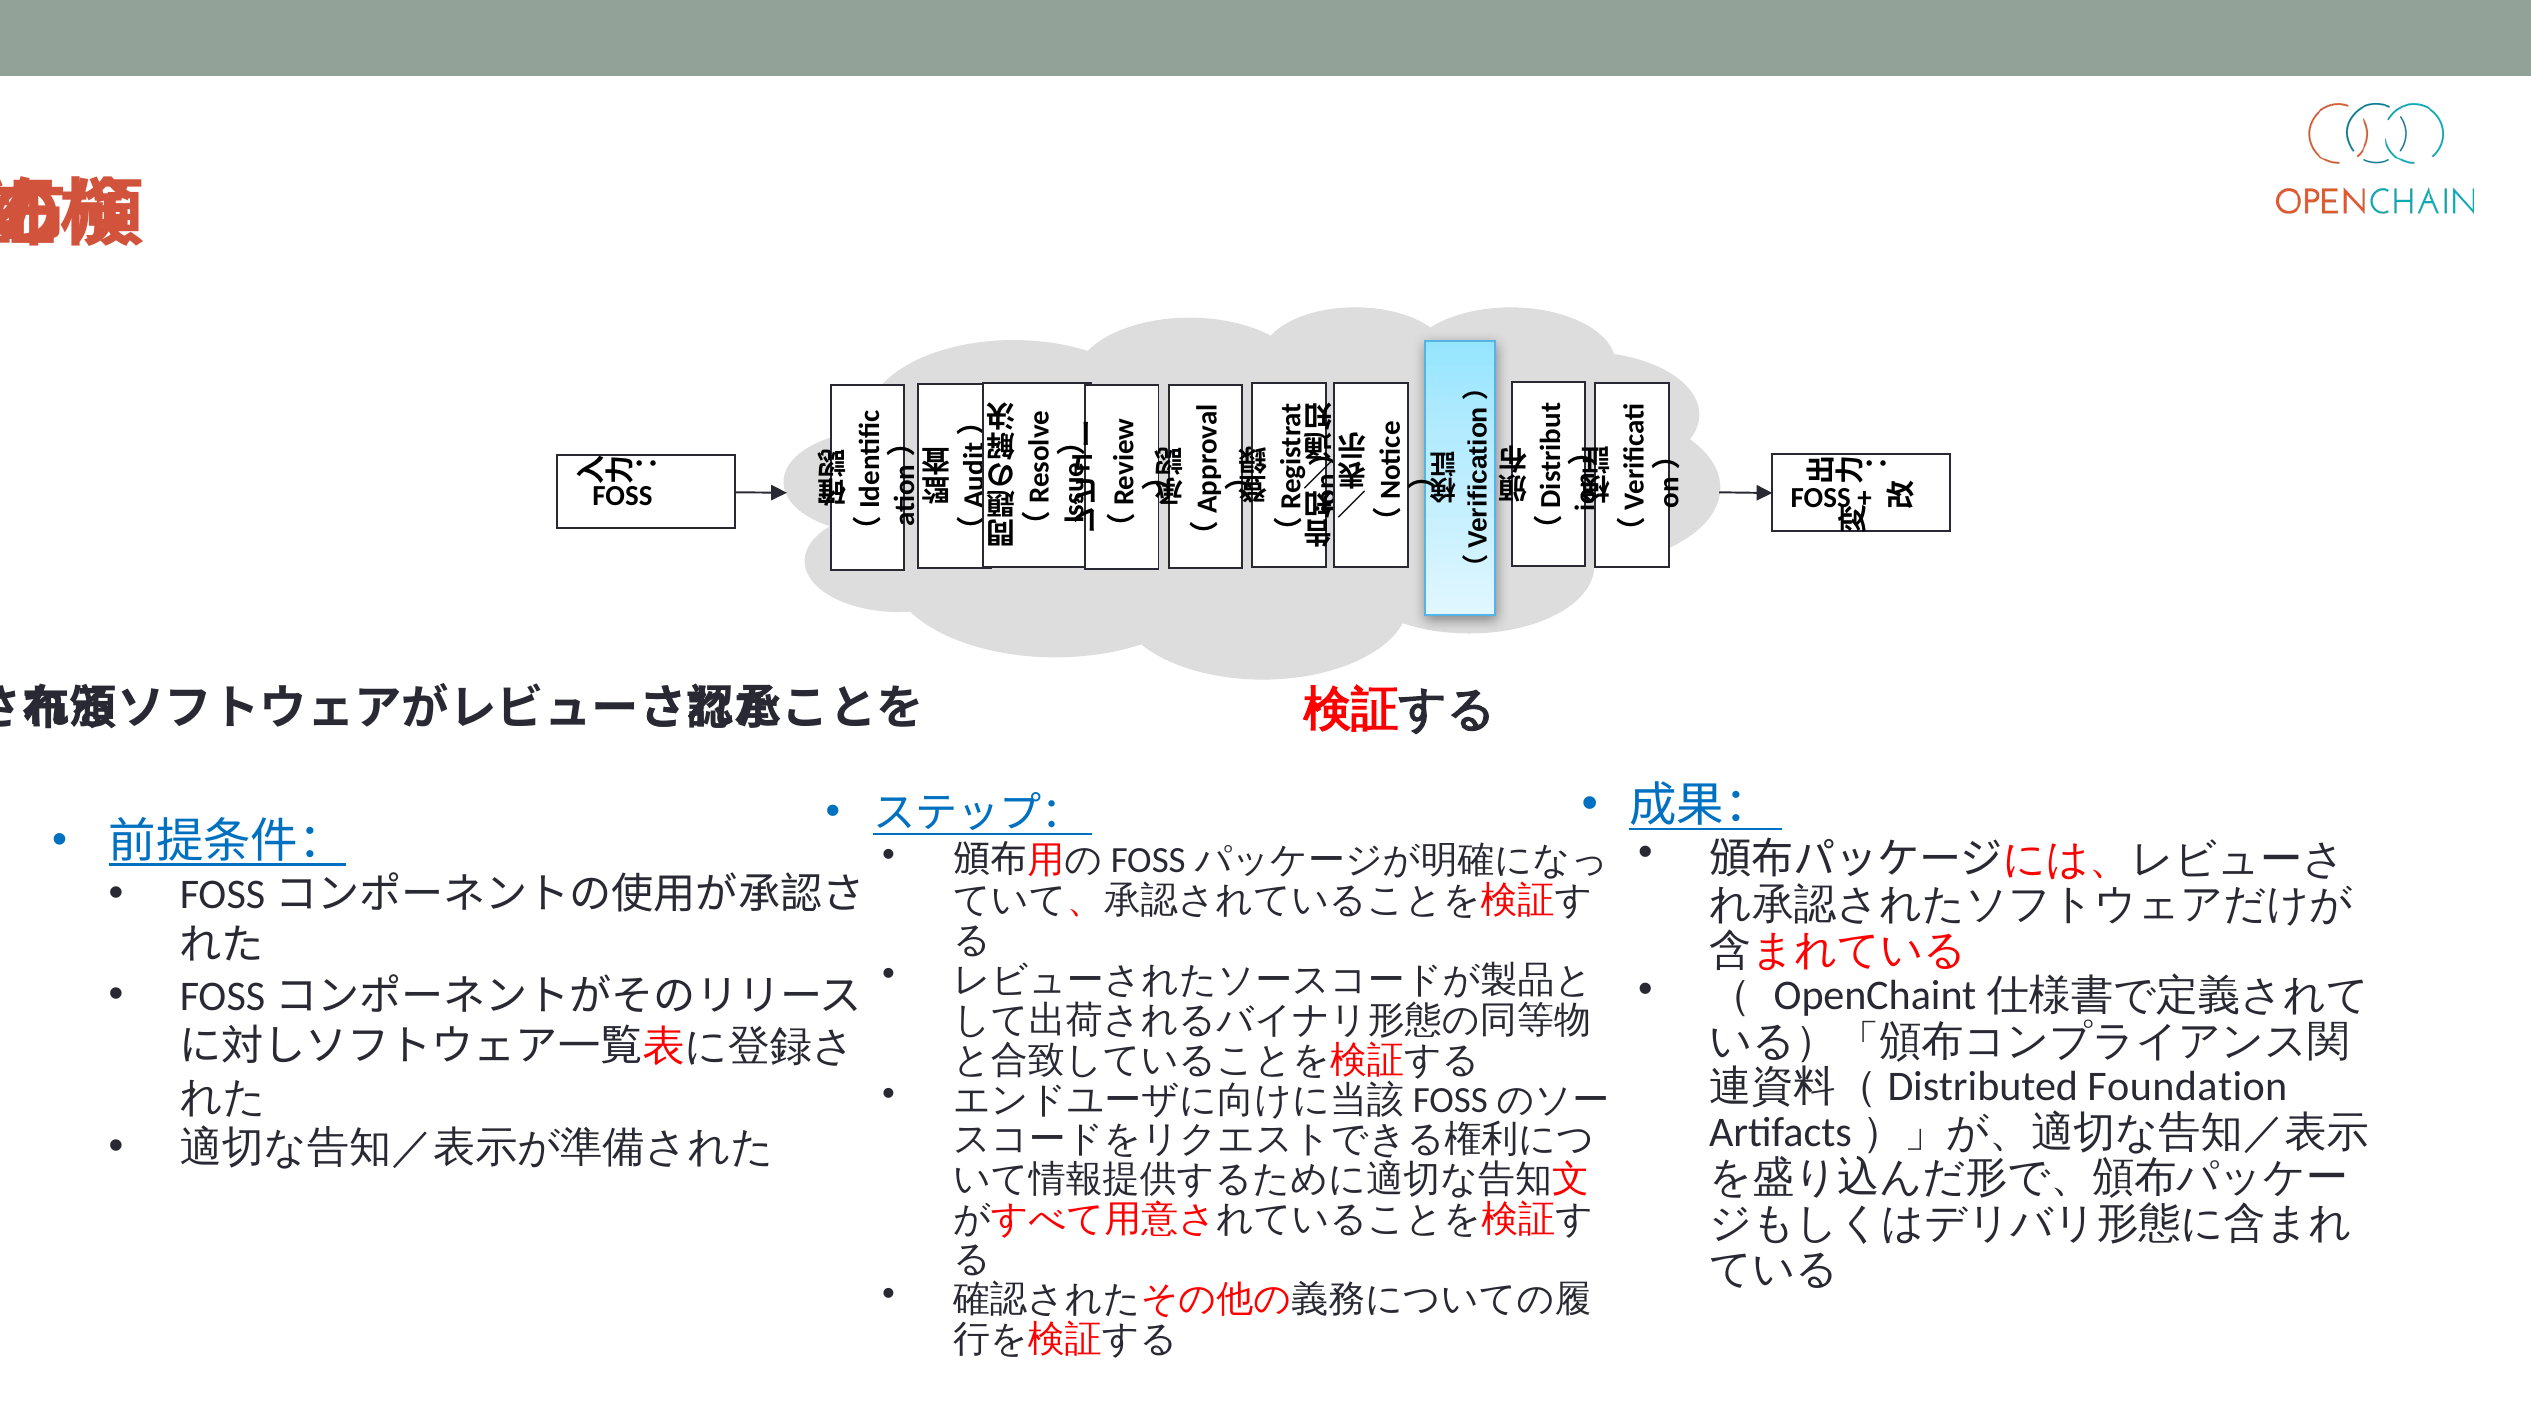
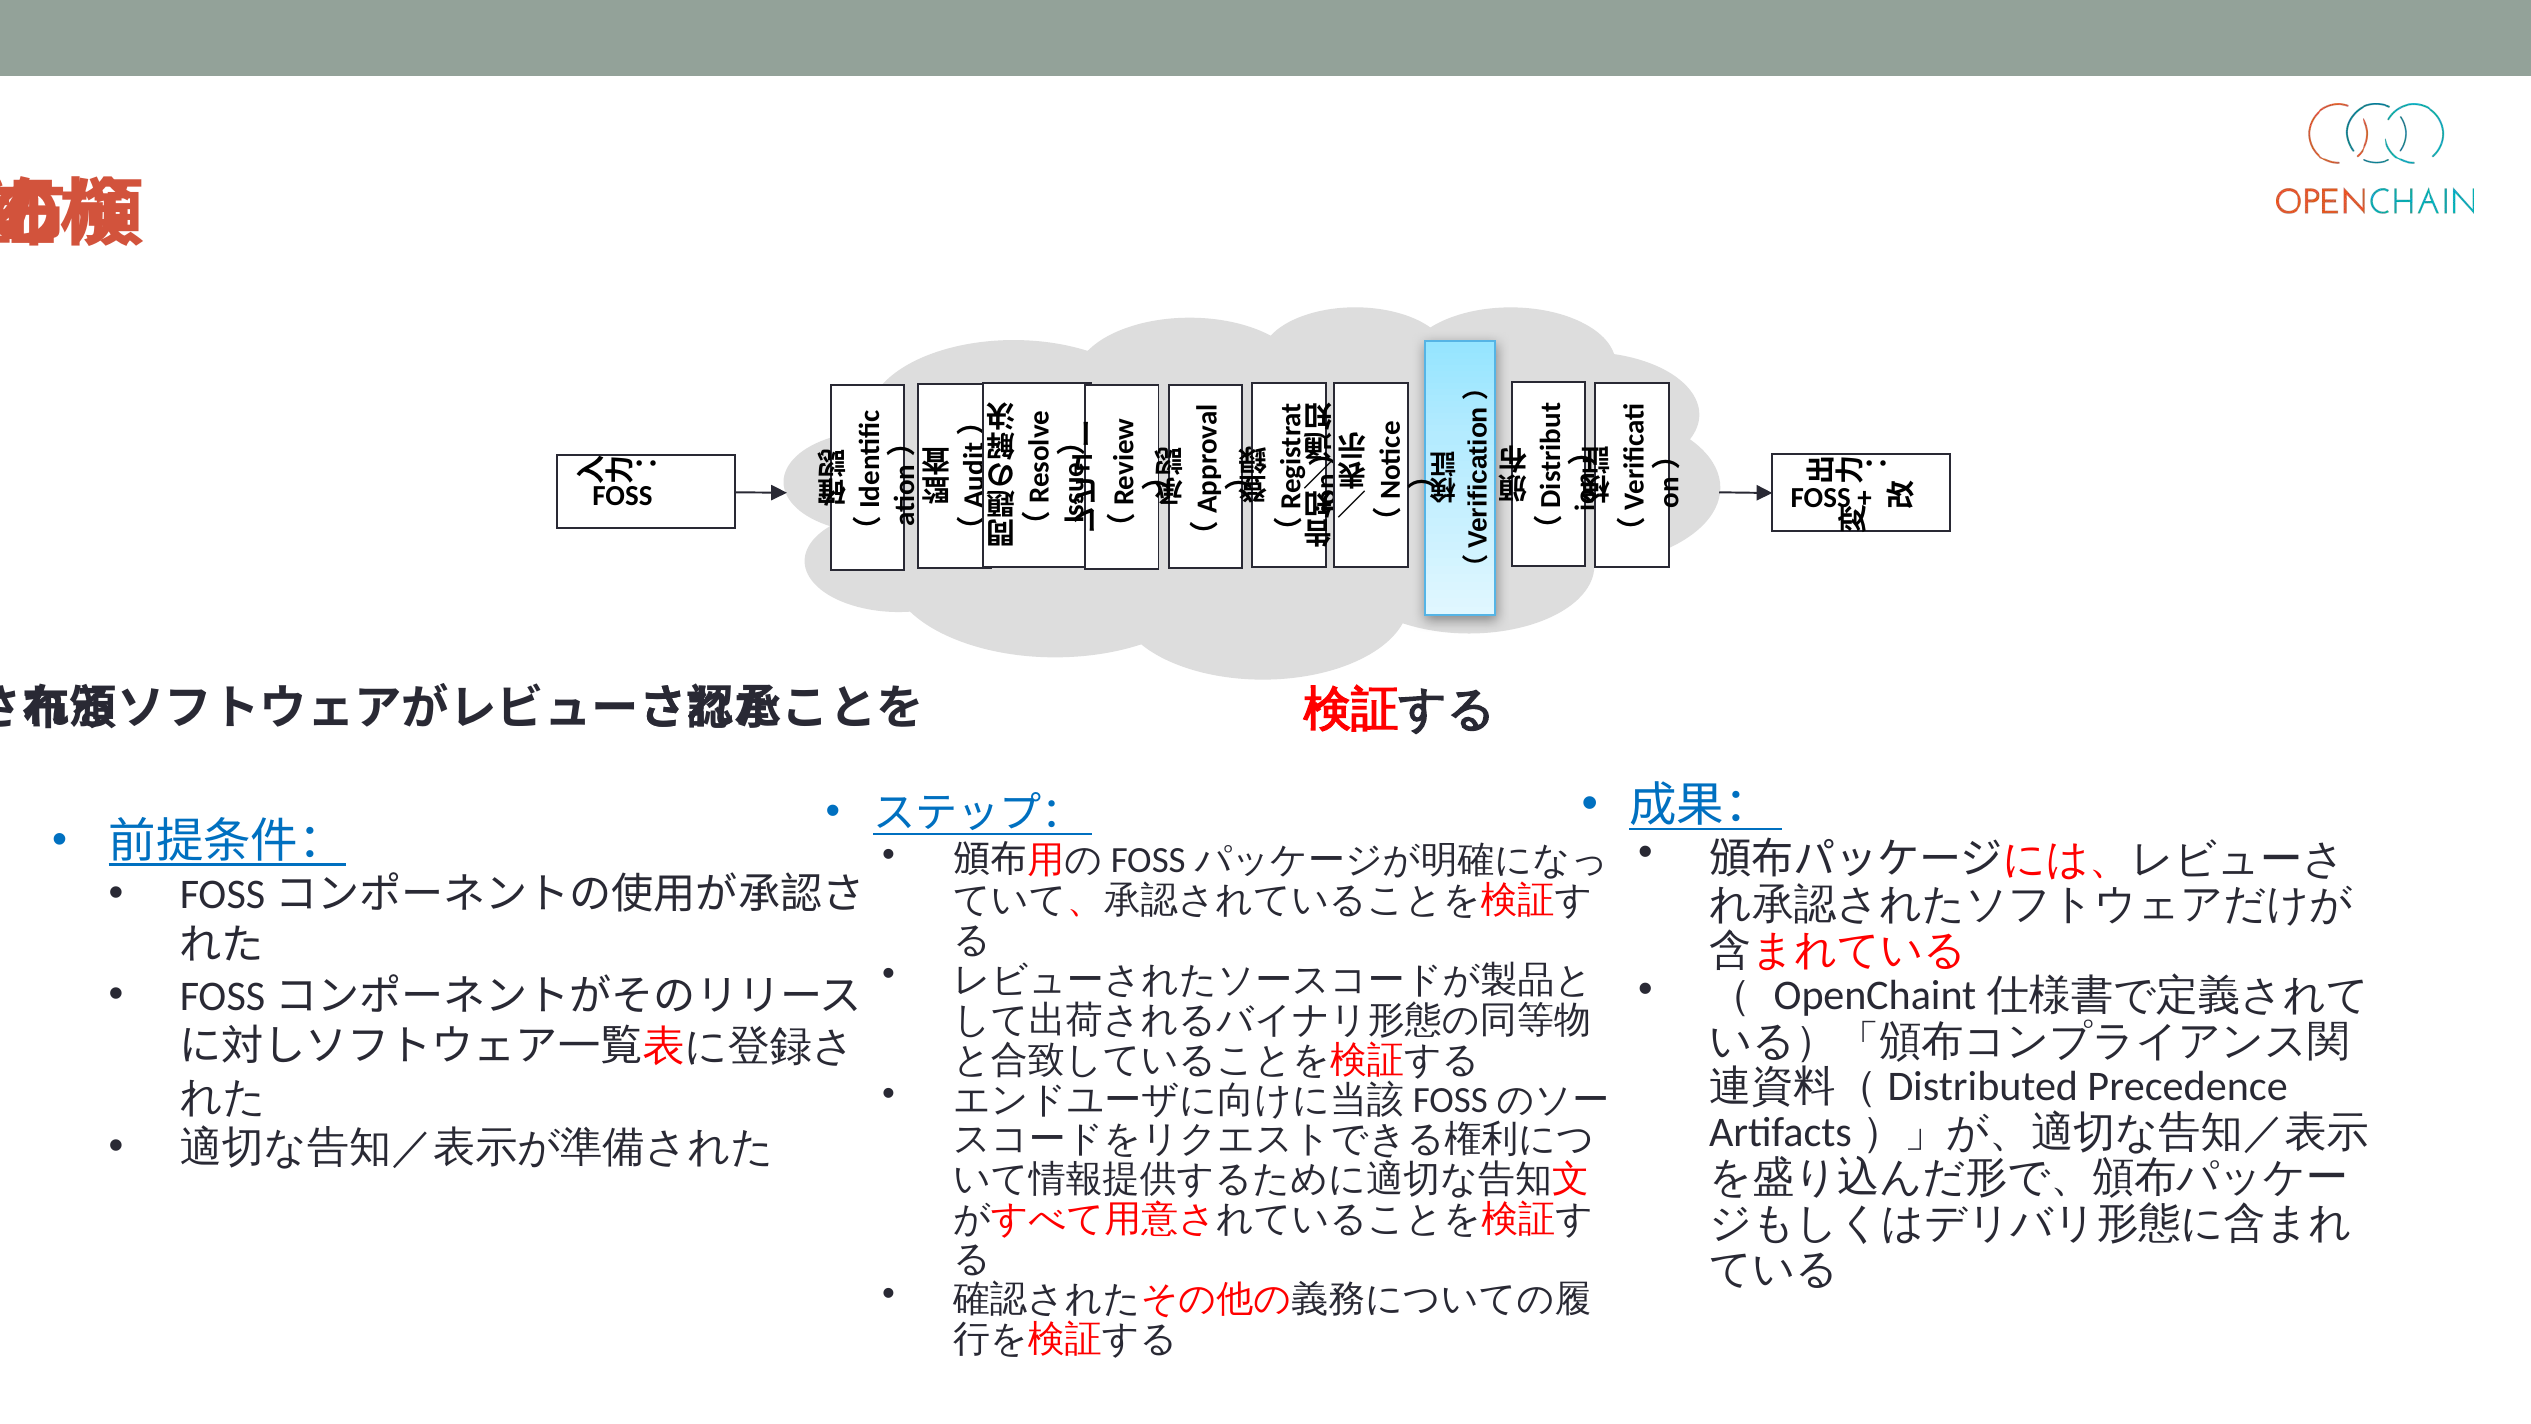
Foundation: Foundation -> Precedence (2188, 1087)
